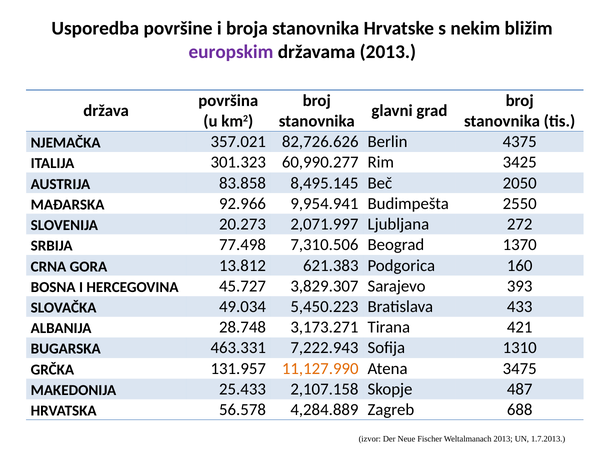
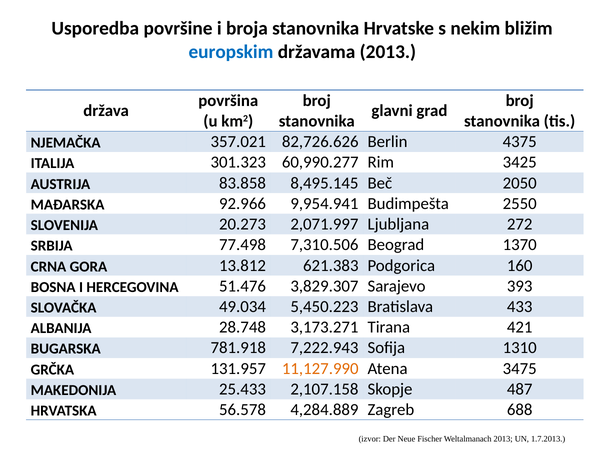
europskim colour: purple -> blue (231, 52)
45.727: 45.727 -> 51.476 (242, 286)
463.331: 463.331 -> 781.918 (238, 348)
